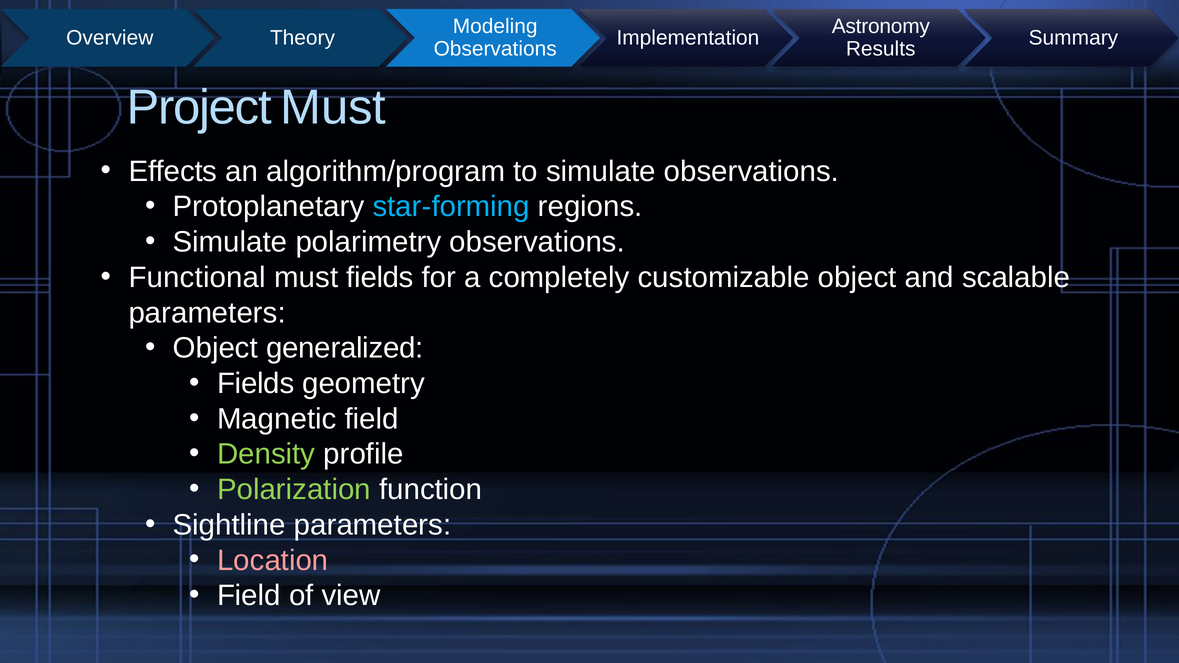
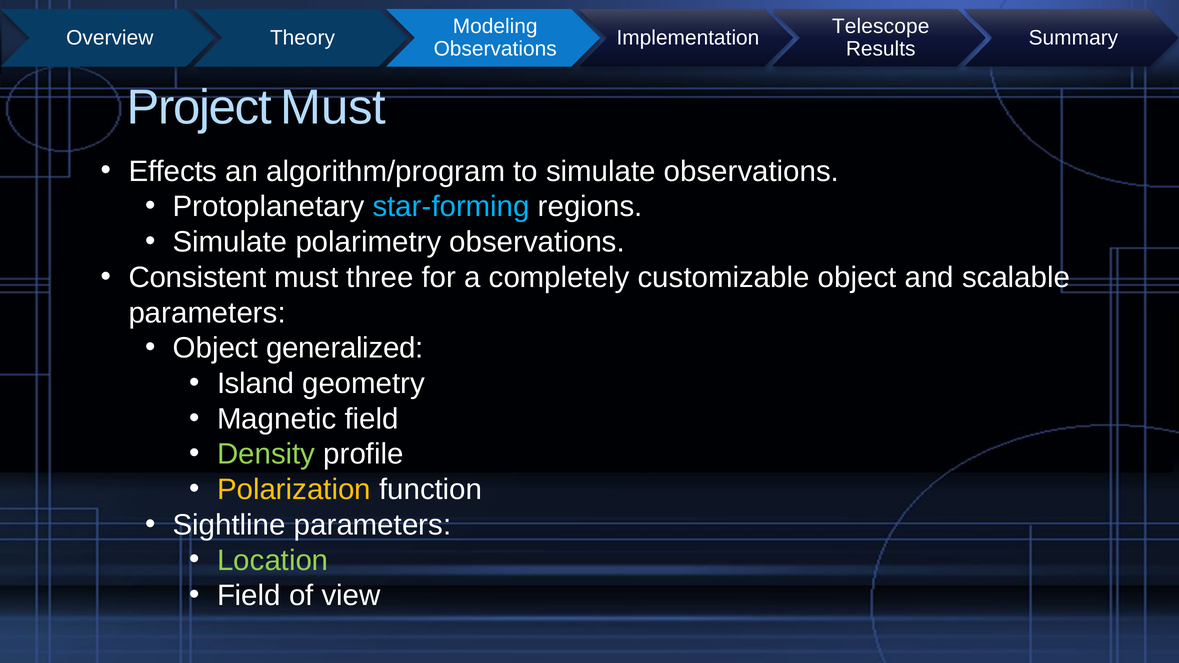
Astronomy: Astronomy -> Telescope (881, 26)
Functional: Functional -> Consistent (197, 278)
must fields: fields -> three (380, 278)
Fields: Fields -> Island (256, 384)
Polarization colour: light green -> yellow (294, 490)
Location colour: pink -> light green (273, 561)
